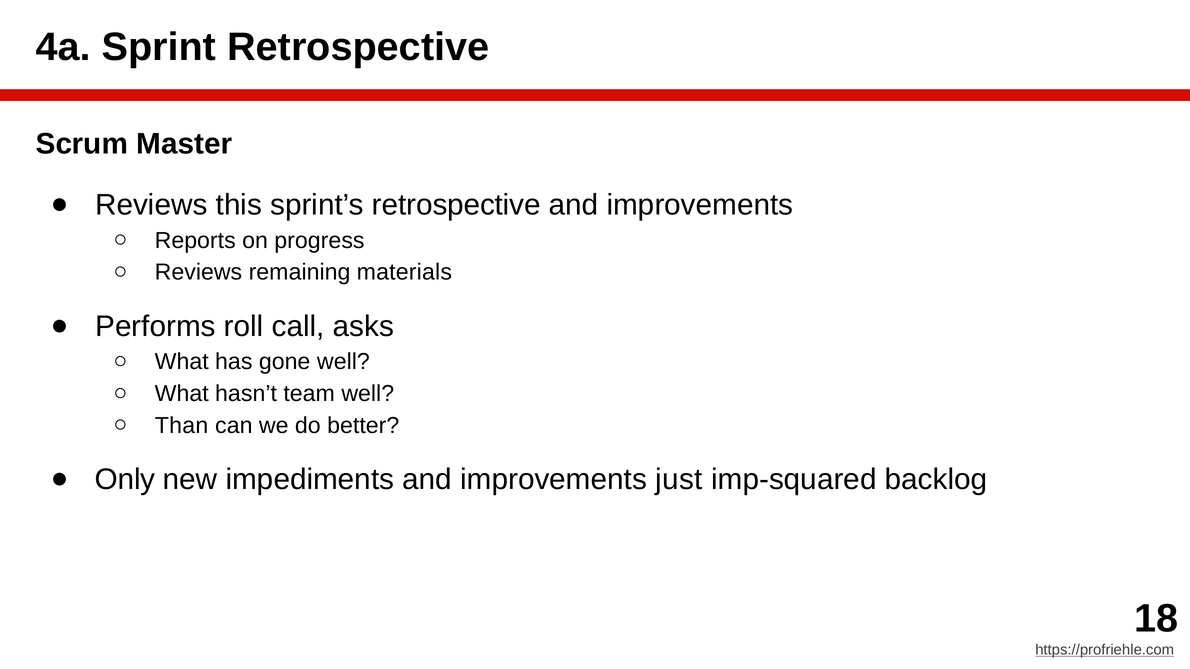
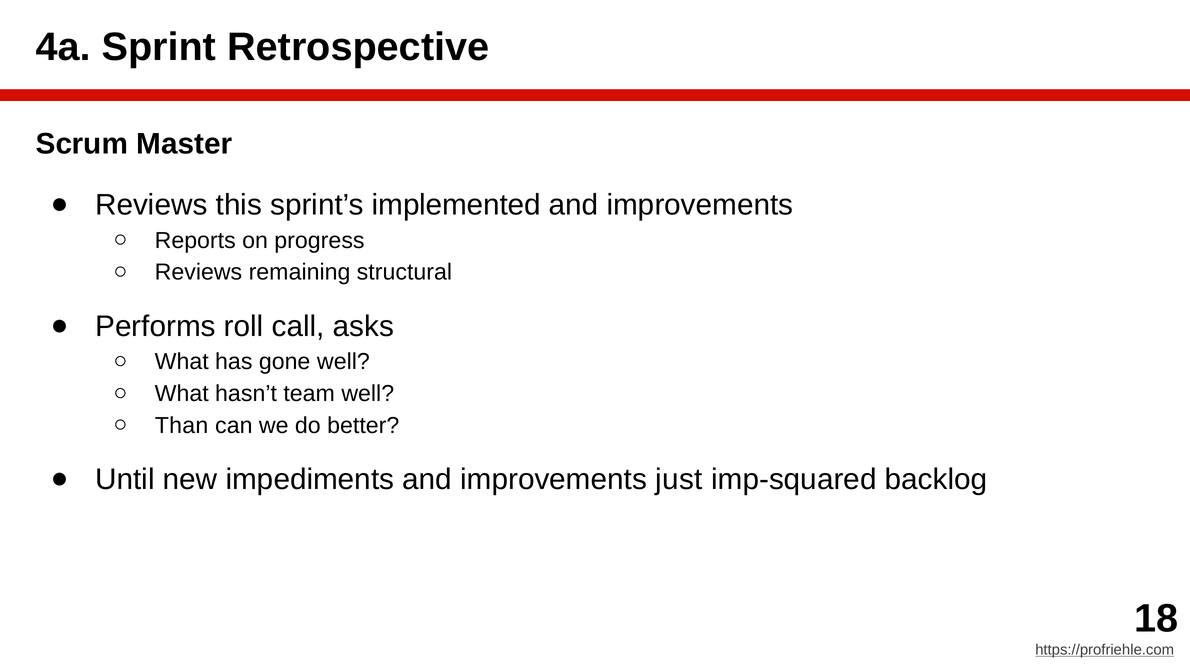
sprint’s retrospective: retrospective -> implemented (456, 205)
materials: materials -> structural (404, 272)
Only: Only -> Until (125, 480)
